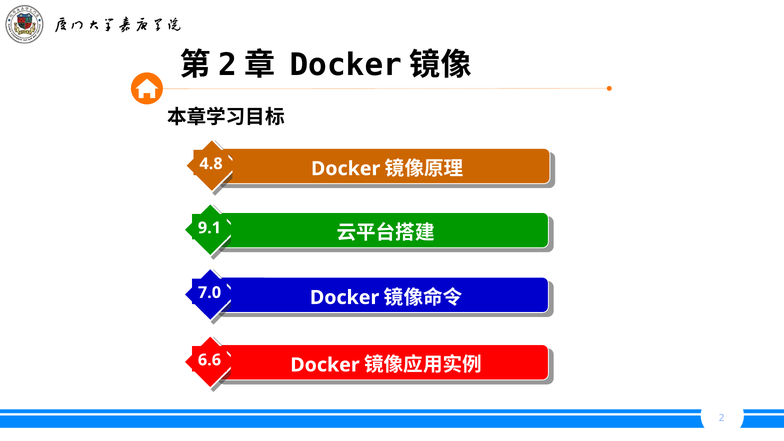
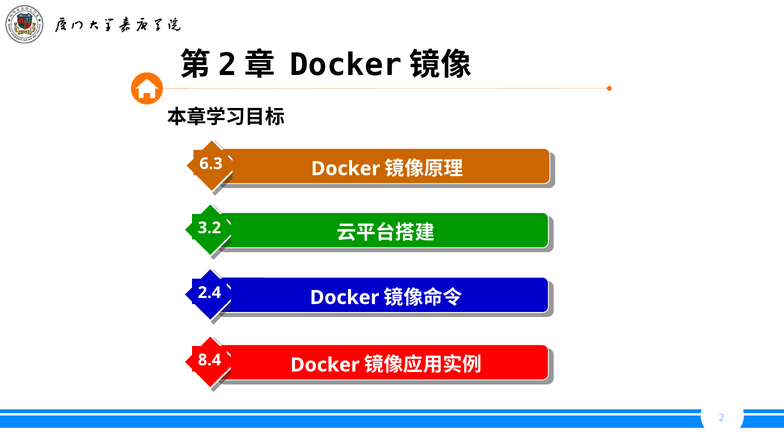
4.8: 4.8 -> 6.3 (211, 164)
9.1: 9.1 -> 3.2 (209, 228)
7.0: 7.0 -> 2.4 (209, 293)
6.6: 6.6 -> 8.4 (209, 360)
